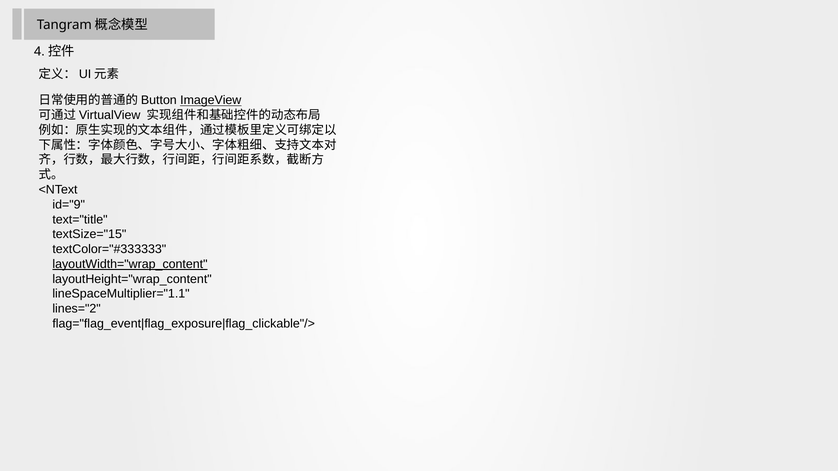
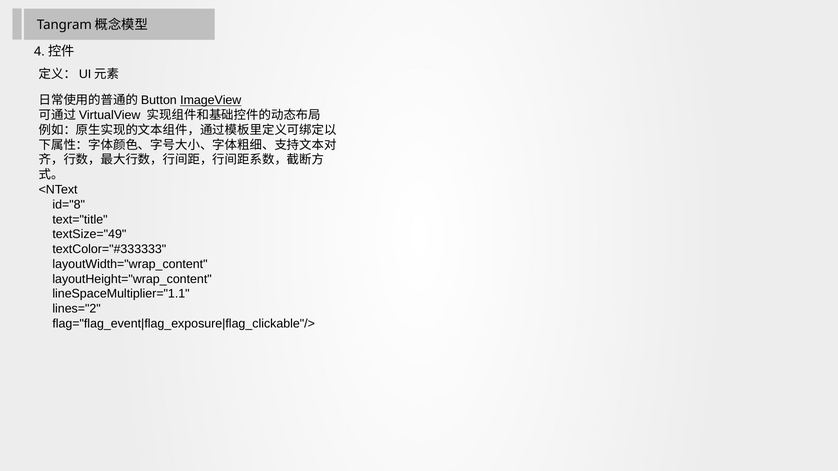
id="9: id="9 -> id="8 (69, 205)
textSize="15: textSize="15 -> textSize="49 (89, 234)
layoutWidth="wrap_content underline: present -> none (130, 264)
